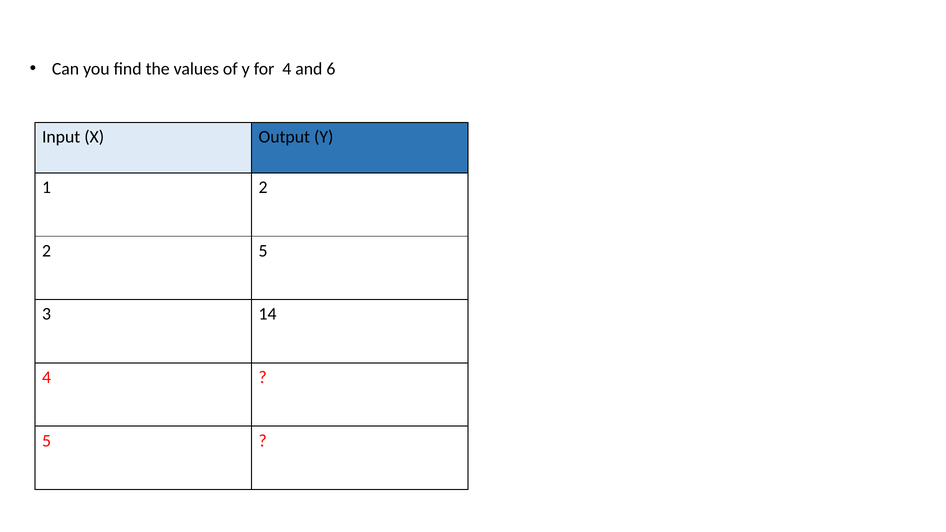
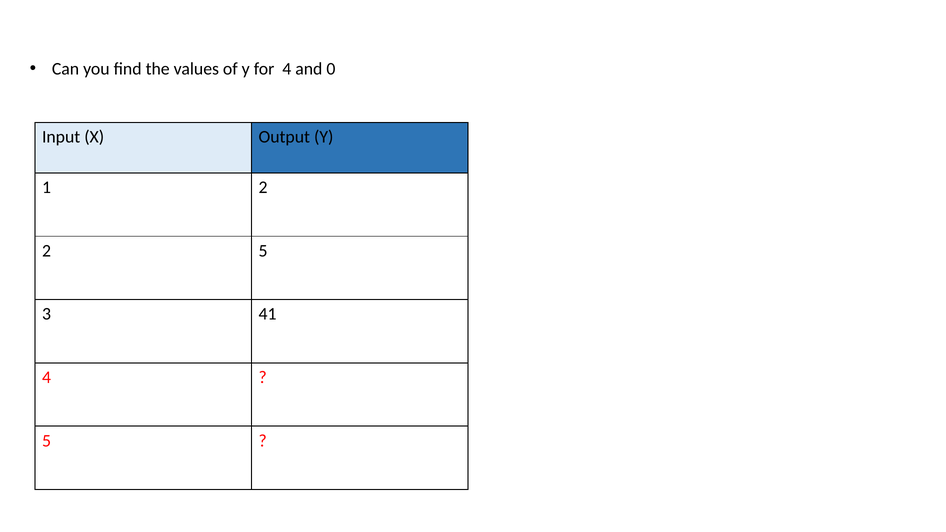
6: 6 -> 0 (331, 69)
14: 14 -> 41 (268, 314)
